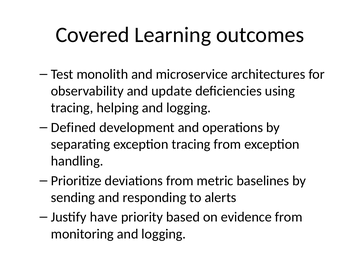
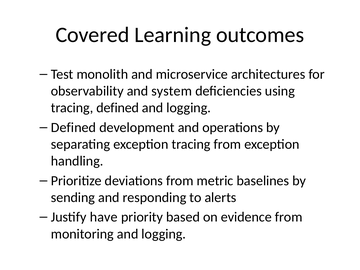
update: update -> system (172, 91)
tracing helping: helping -> defined (118, 108)
